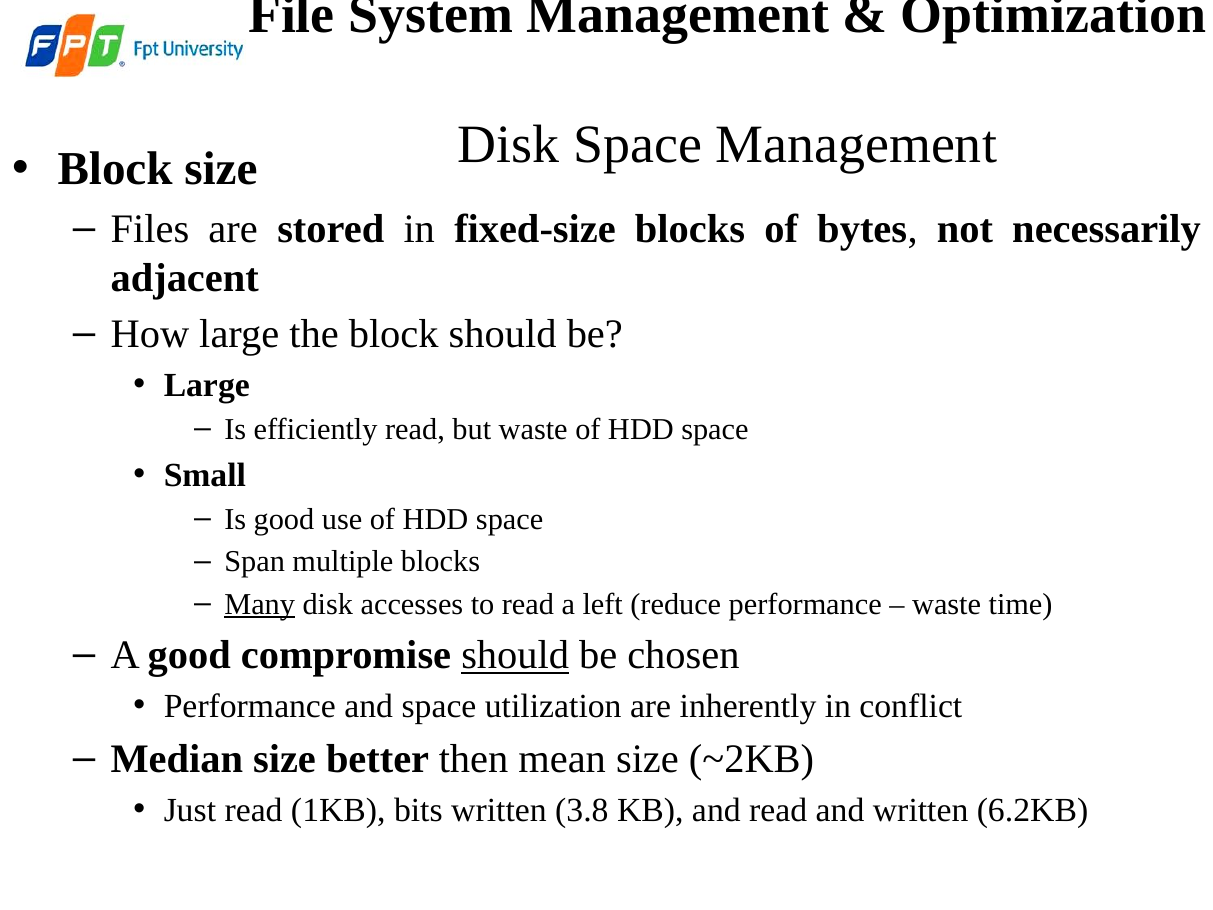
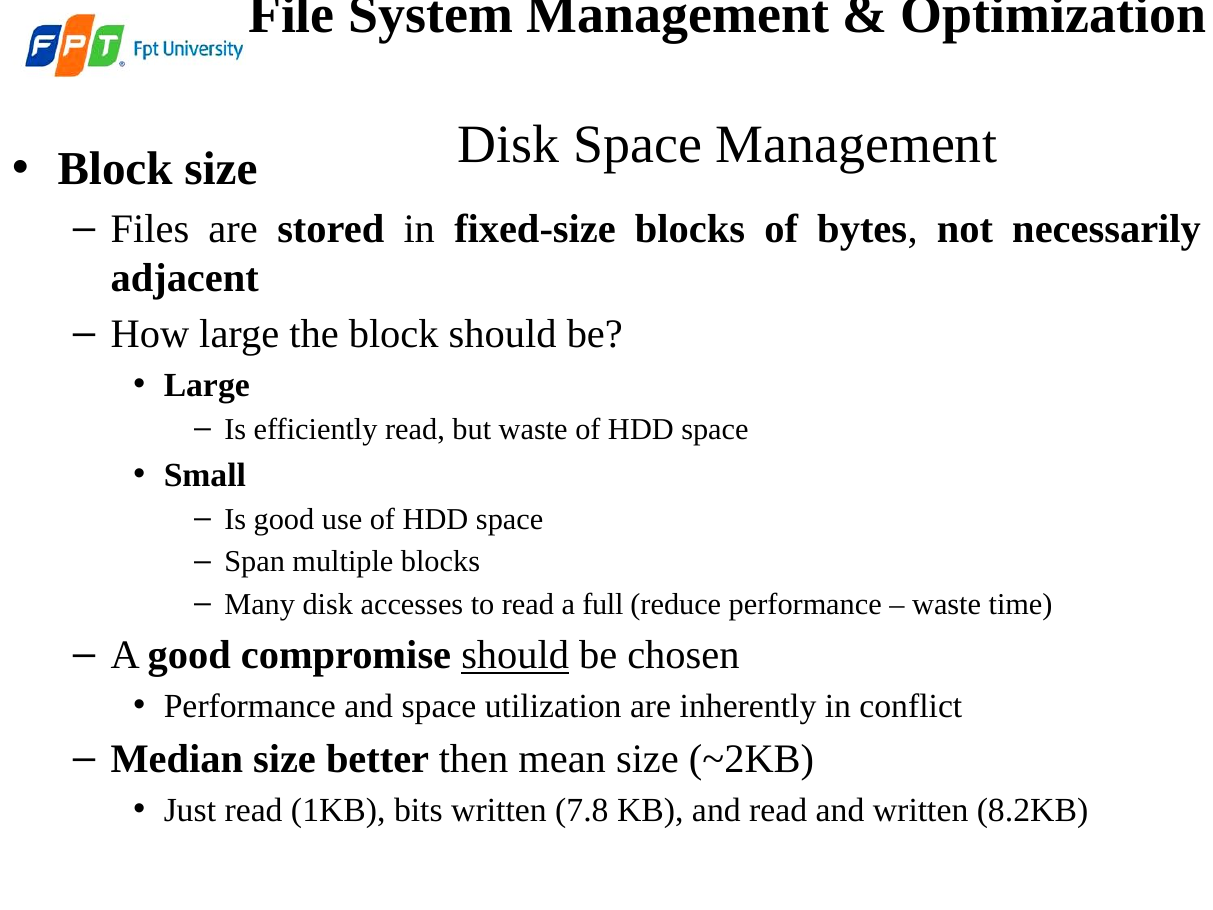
Many underline: present -> none (260, 604)
left: left -> full (603, 604)
3.8: 3.8 -> 7.8 (582, 810)
6.2KB: 6.2KB -> 8.2KB (1033, 810)
